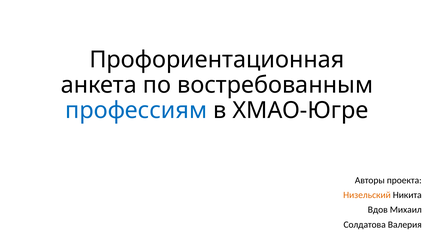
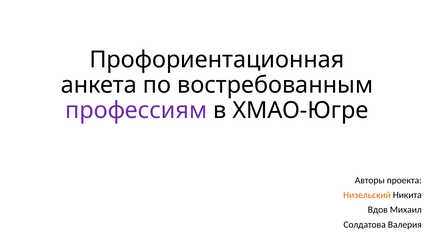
профессиям colour: blue -> purple (136, 110)
